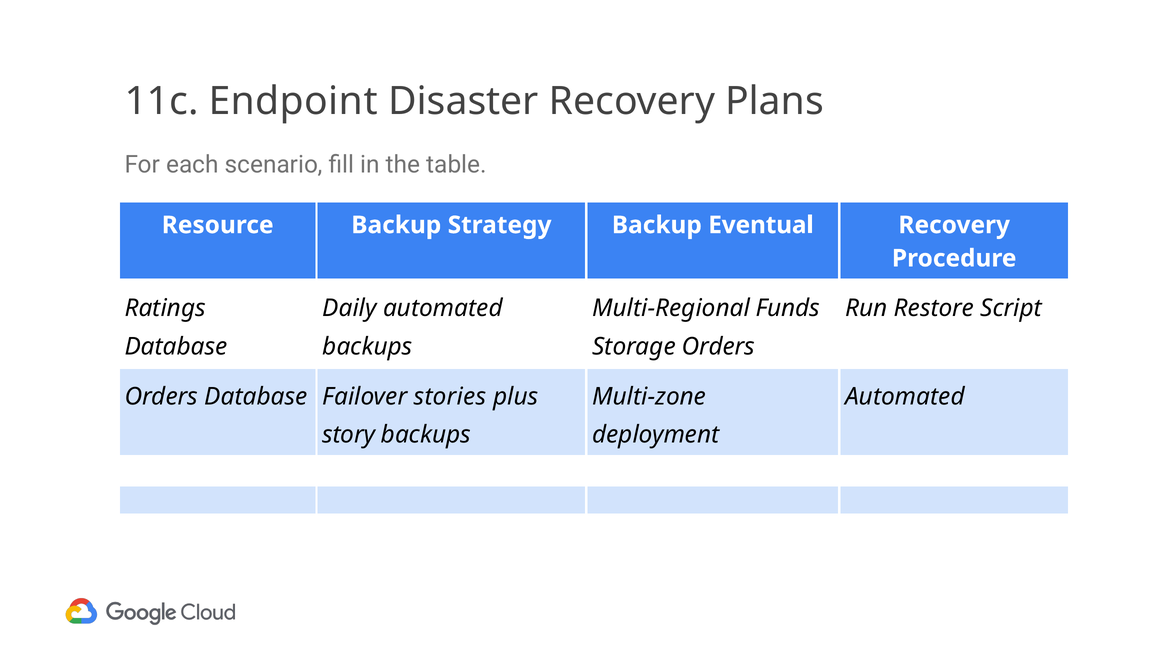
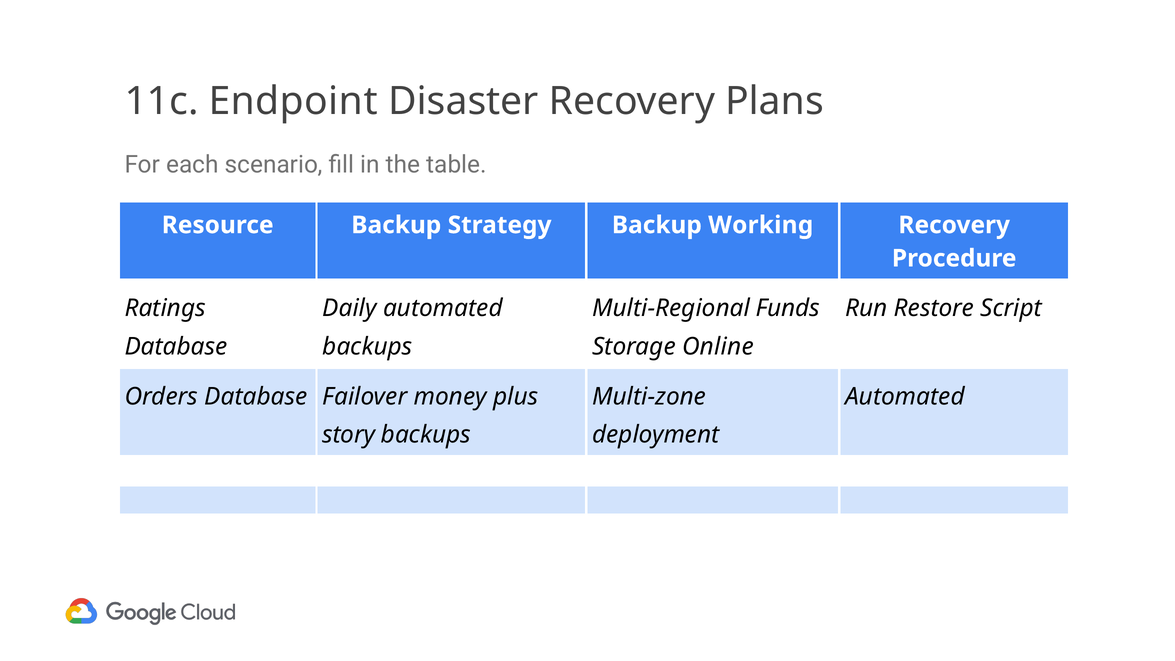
Eventual: Eventual -> Working (761, 225)
Storage Orders: Orders -> Online (718, 347)
stories: stories -> money (450, 397)
